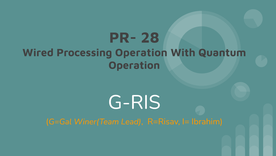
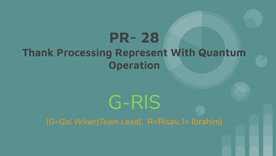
Wired: Wired -> Thank (38, 52)
Processing Operation: Operation -> Represent (141, 52)
G-RIS colour: white -> light green (134, 102)
